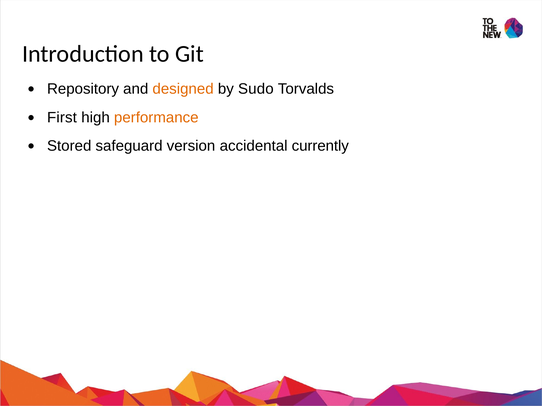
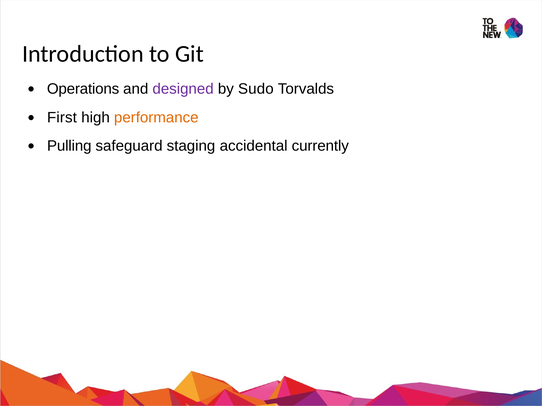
Repository: Repository -> Operations (83, 89)
designed colour: orange -> purple (183, 89)
Stored: Stored -> Pulling (69, 146)
version: version -> staging (191, 146)
